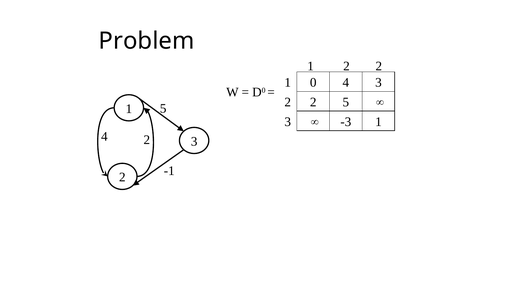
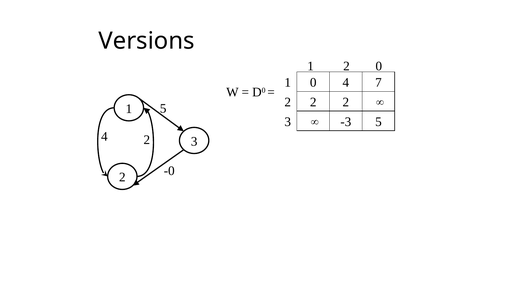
Problem: Problem -> Versions (147, 41)
2 2: 2 -> 0 (379, 66)
0 3: 3 -> 7 (378, 82)
2 5: 5 -> 2 (346, 102)
-3 1: 1 -> 5 (378, 122)
-1: -1 -> -0 (169, 171)
